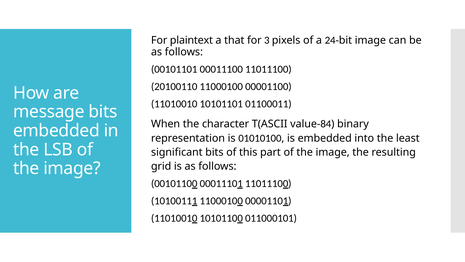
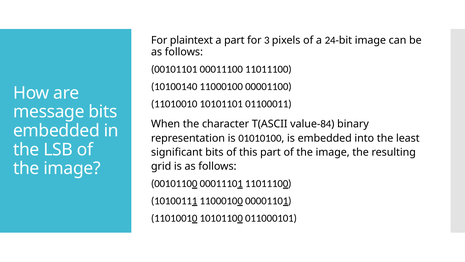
a that: that -> part (234, 40)
20100110: 20100110 -> 10100140 (174, 87)
